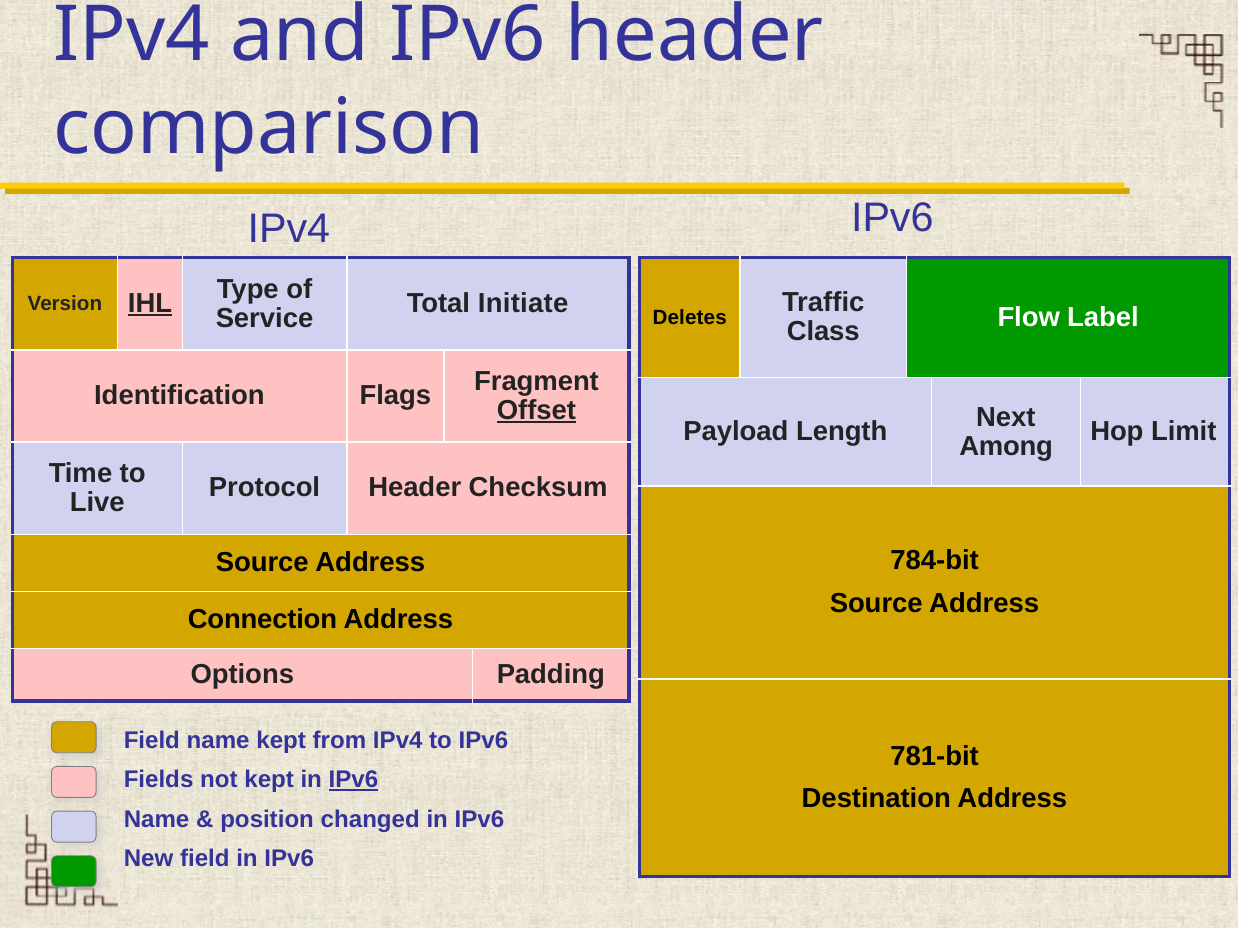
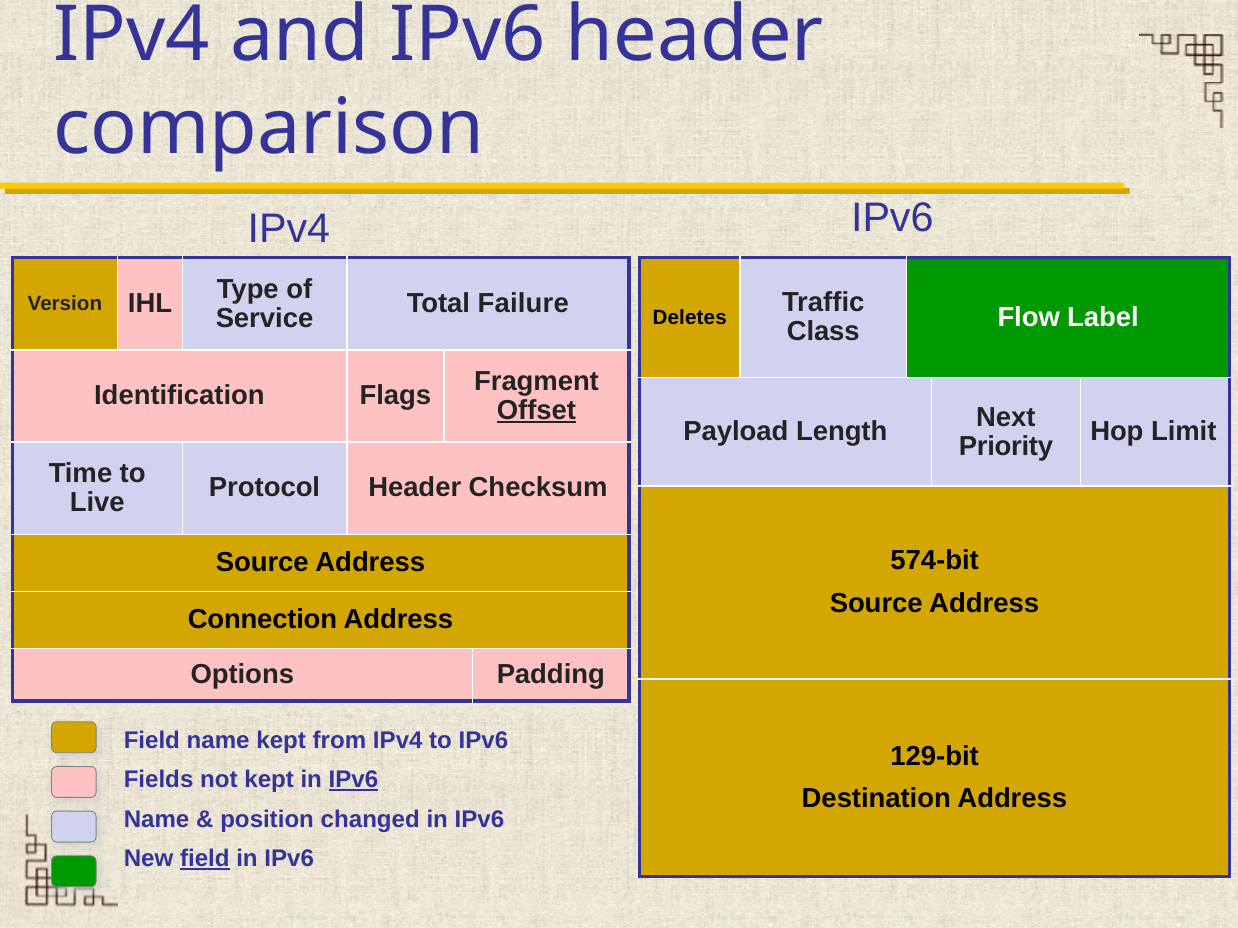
Initiate: Initiate -> Failure (523, 304)
IHL underline: present -> none (150, 304)
Among: Among -> Priority (1006, 446)
784-bit: 784-bit -> 574-bit (935, 561)
781-bit: 781-bit -> 129-bit (935, 756)
field underline: none -> present (205, 859)
